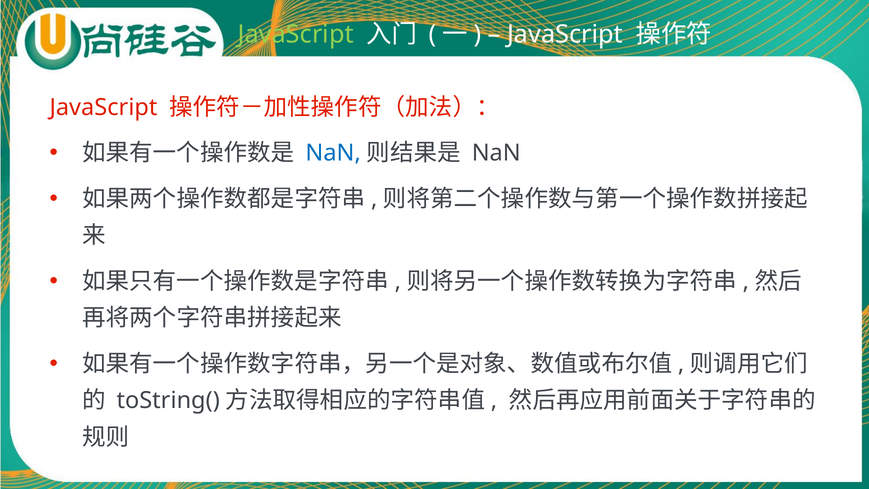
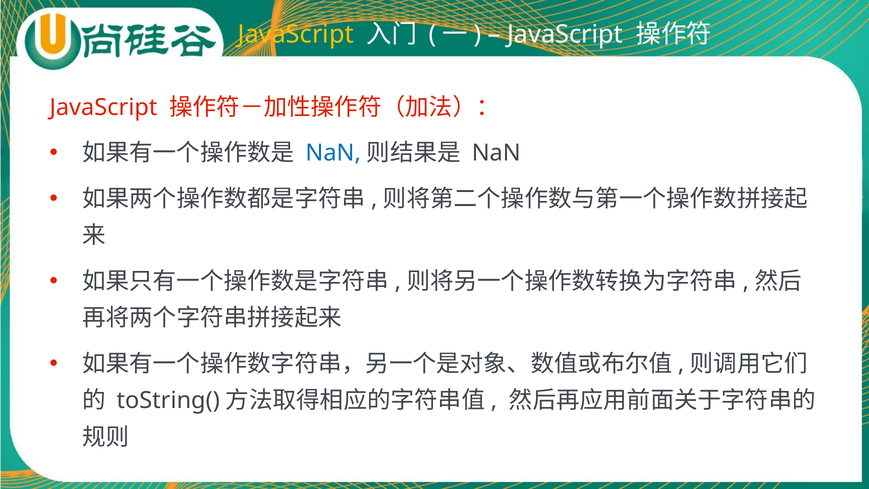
JavaScript colour: light green -> yellow (296, 34)
